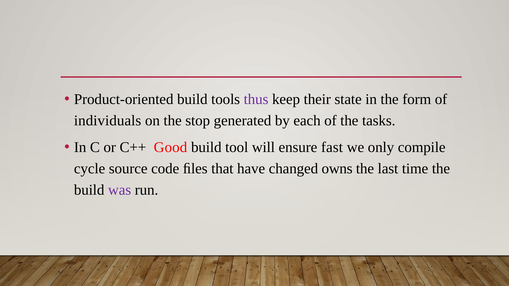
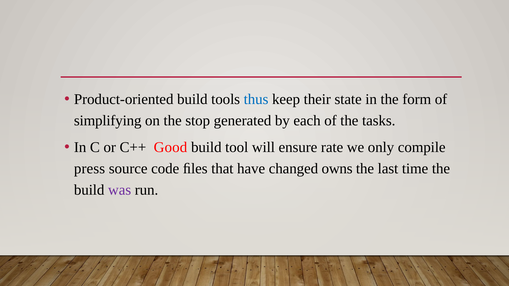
thus colour: purple -> blue (256, 100)
individuals: individuals -> simplifying (108, 121)
fast: fast -> rate (332, 147)
cycle: cycle -> press (90, 169)
